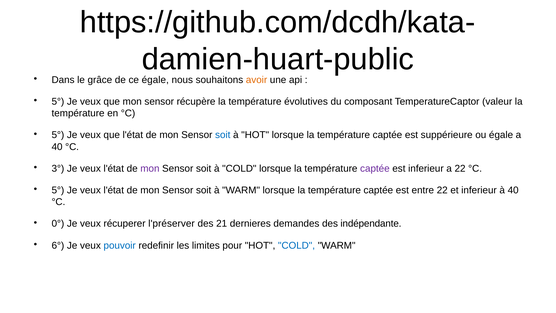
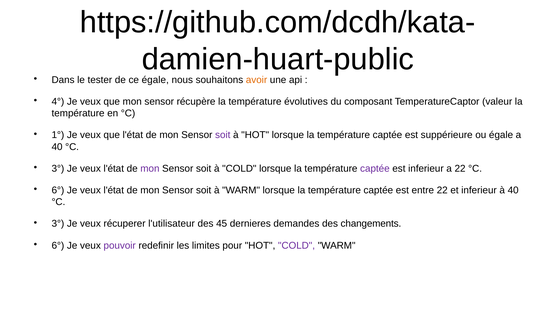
grâce: grâce -> tester (100, 80)
5°: 5° -> 4° (58, 101)
5°: 5° -> 1° (58, 135)
soit colour: blue -> purple (223, 135)
5°: 5° -> 6° (58, 190)
0°: 0° -> 3° (58, 224)
l'préserver: l'préserver -> l'utilisateur (172, 224)
21: 21 -> 45 (222, 224)
indépendante: indépendante -> changements (371, 224)
pouvoir colour: blue -> purple (120, 245)
COLD colour: blue -> purple (297, 245)
